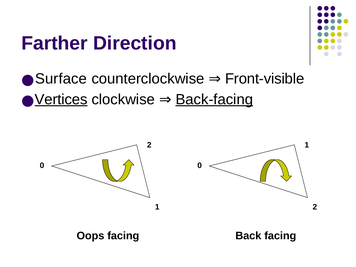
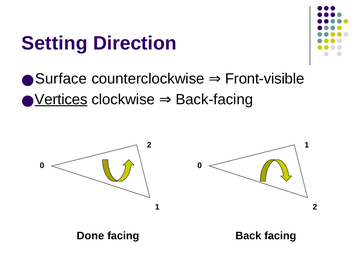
Farther: Farther -> Setting (54, 43)
Back-facing underline: present -> none (214, 99)
Oops: Oops -> Done (90, 236)
